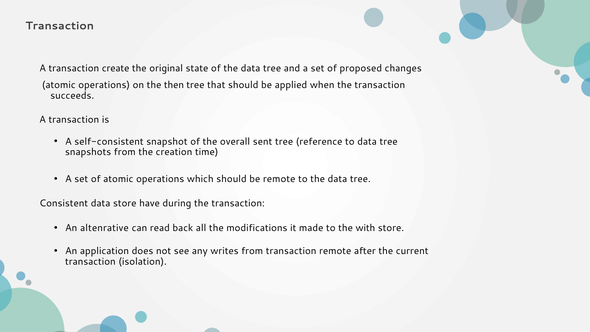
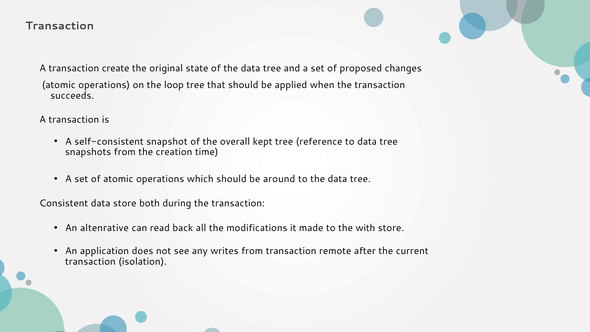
then: then -> loop (174, 85)
sent: sent -> kept (263, 141)
be remote: remote -> around (279, 179)
have: have -> both (150, 203)
